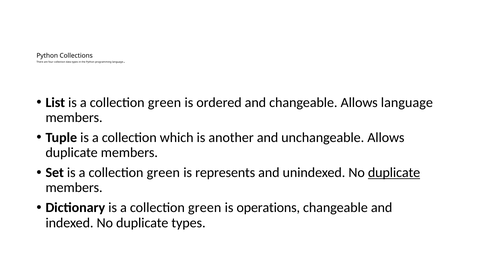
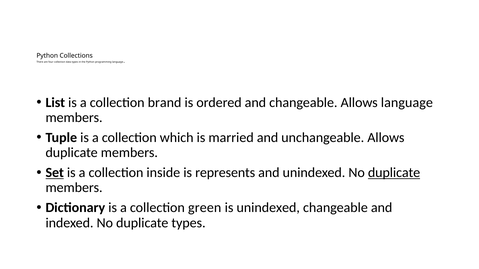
green: green -> brand (165, 103)
another: another -> married (231, 138)
Set underline: none -> present (55, 173)
green: green -> inside (163, 173)
is operations: operations -> unindexed (268, 208)
